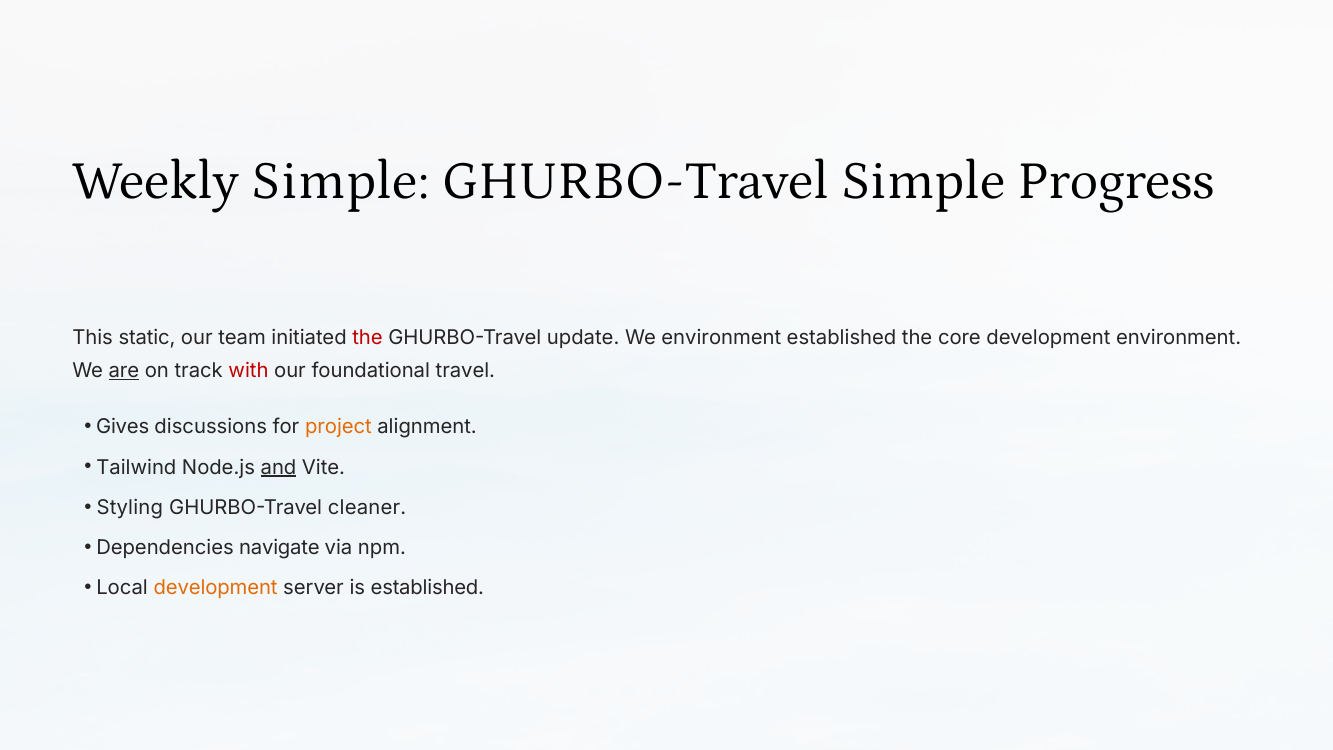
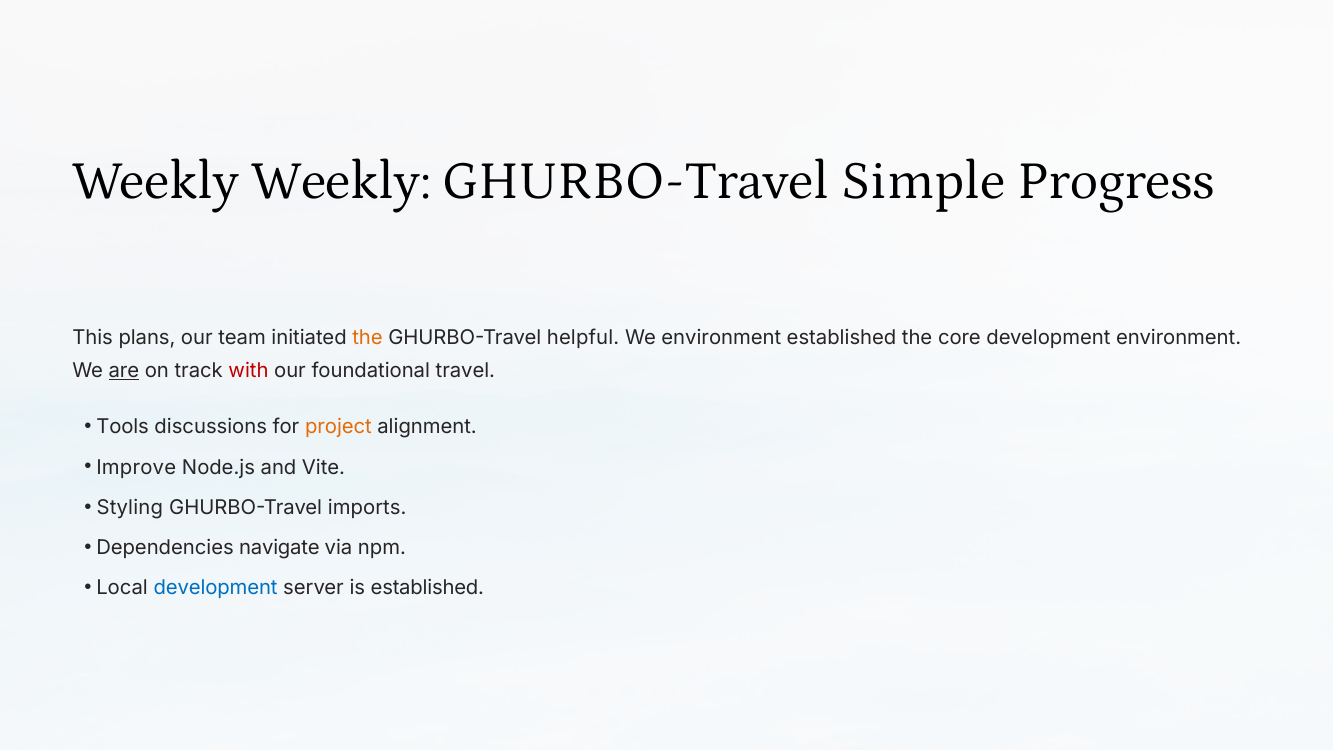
Weekly Simple: Simple -> Weekly (341, 180)
static: static -> plans (147, 338)
the colour: red -> orange (367, 338)
update: update -> helpful (583, 338)
Gives: Gives -> Tools (123, 427)
Tailwind: Tailwind -> Improve (136, 467)
and underline: present -> none (279, 467)
cleaner: cleaner -> imports (367, 508)
development colour: orange -> blue (216, 588)
